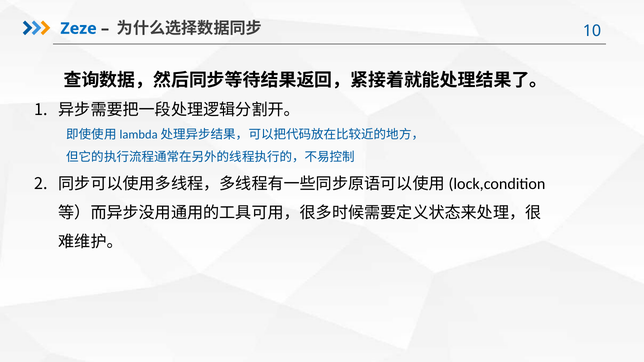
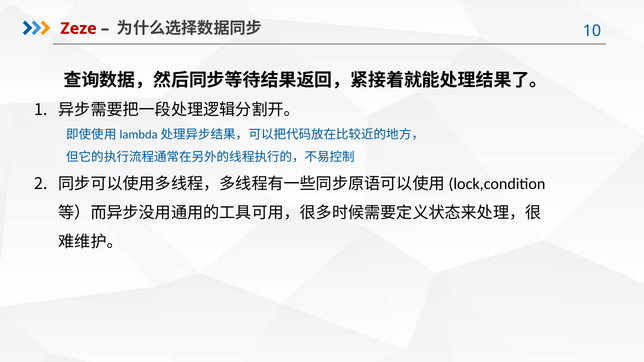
Zeze colour: blue -> red (79, 29)
